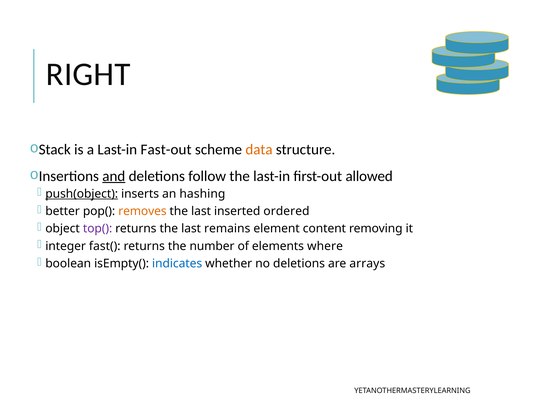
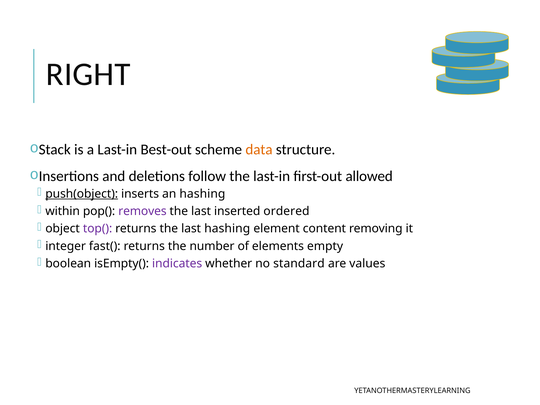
Fast-out: Fast-out -> Best-out (166, 149)
and underline: present -> none (114, 176)
better: better -> within (63, 211)
removes colour: orange -> purple (142, 211)
last remains: remains -> hashing (227, 229)
where: where -> empty (325, 246)
indicates colour: blue -> purple (177, 264)
no deletions: deletions -> standard (299, 264)
arrays: arrays -> values (367, 264)
